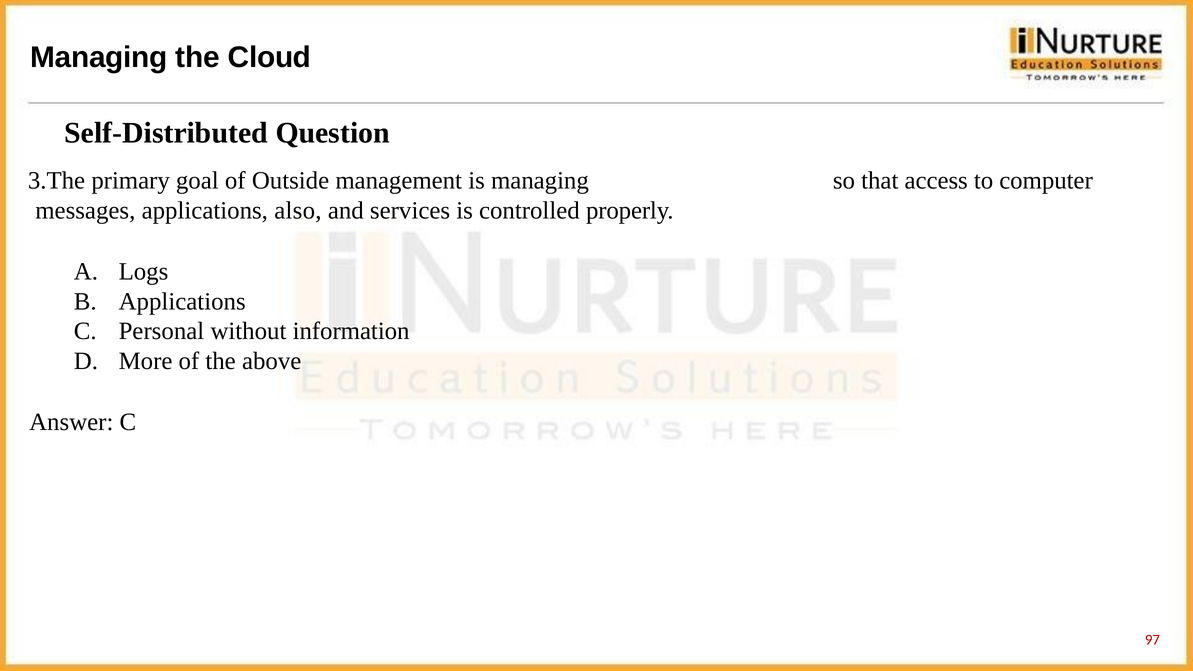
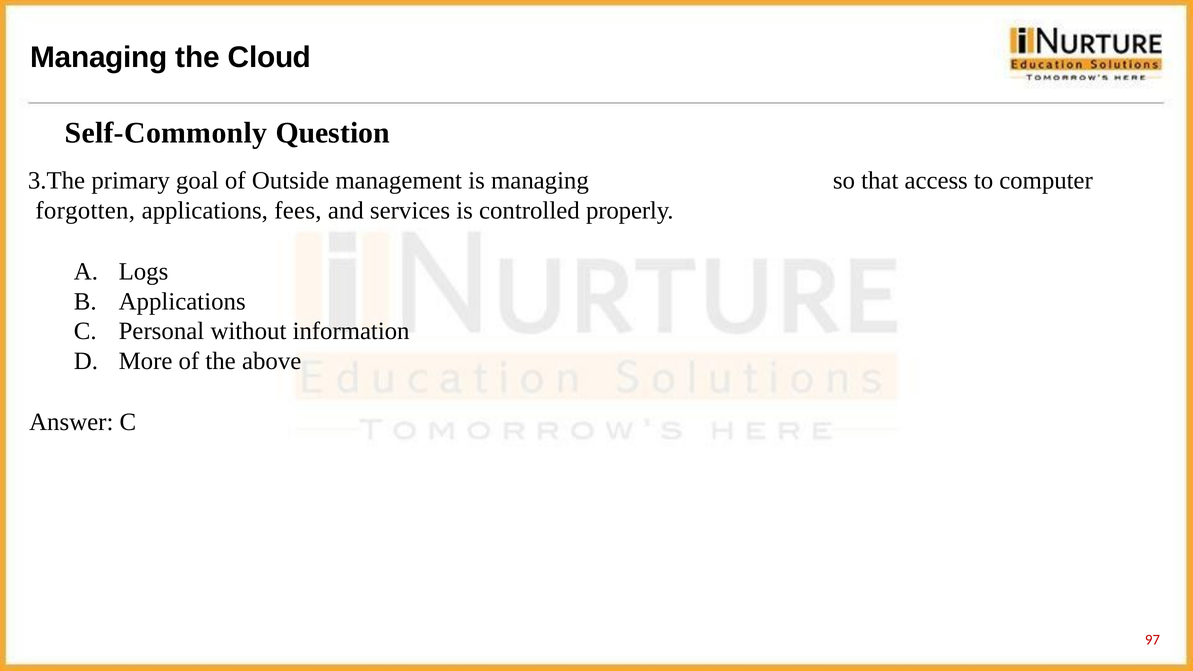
Self-Distributed: Self-Distributed -> Self-Commonly (166, 133)
messages: messages -> forgotten (85, 211)
also: also -> fees (298, 211)
